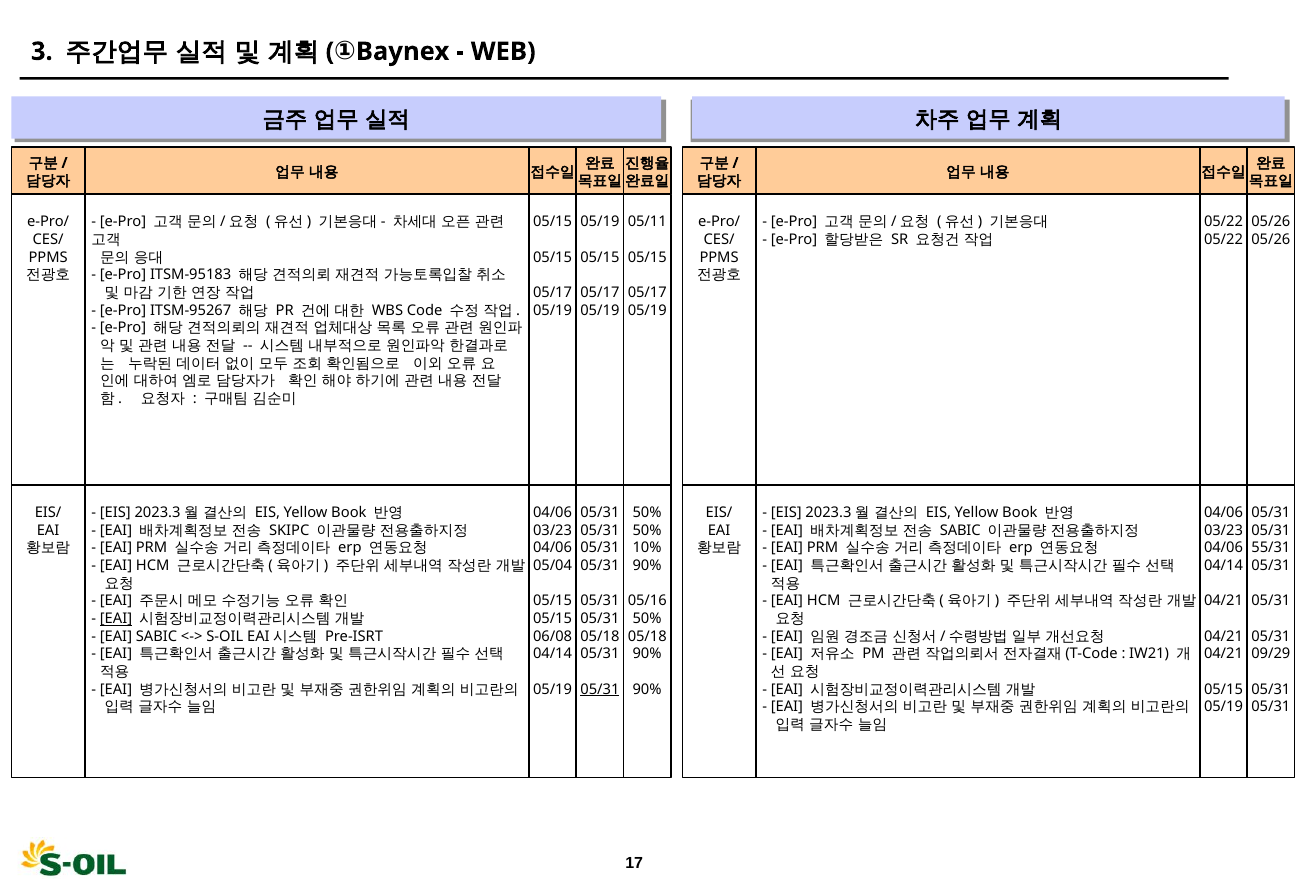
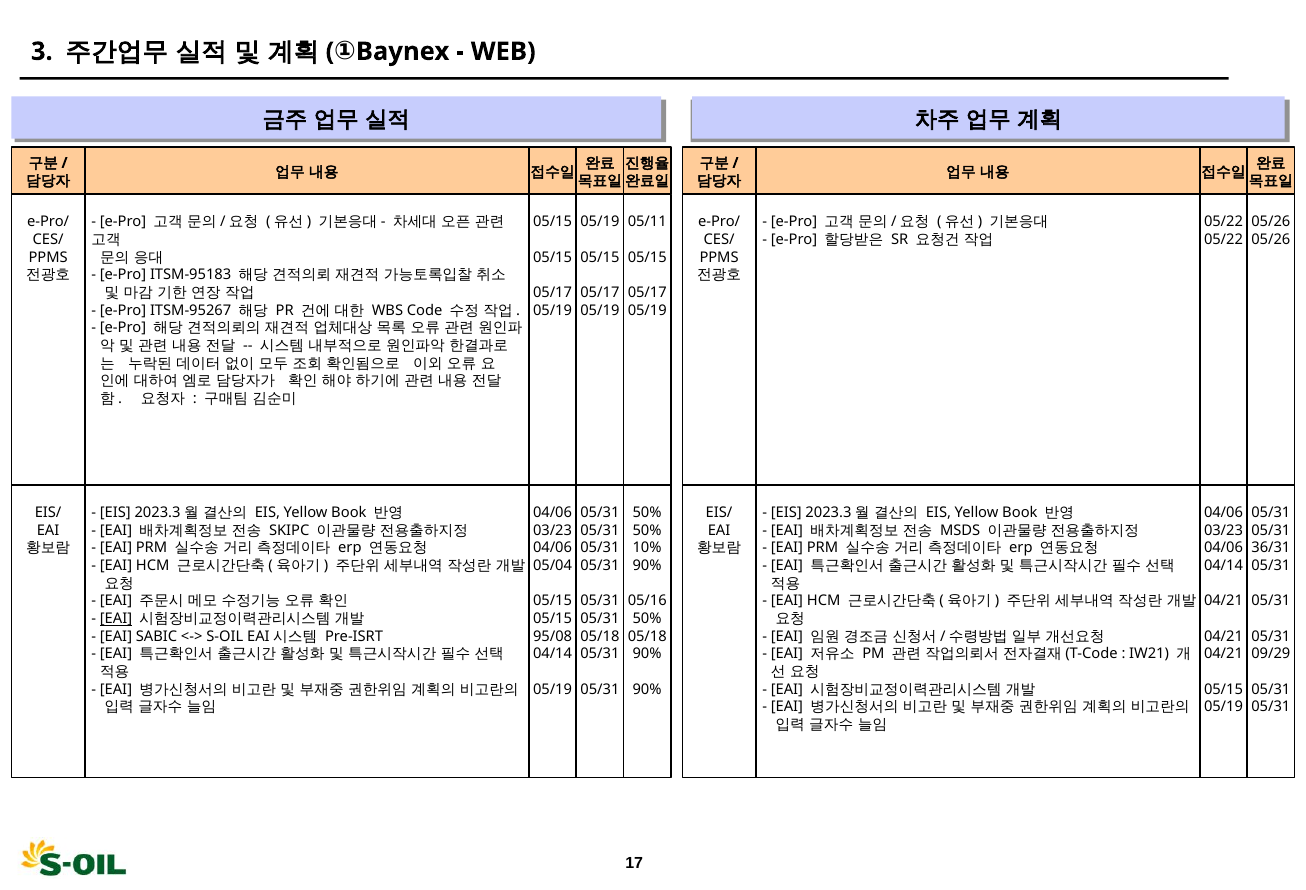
SABIC: SABIC -> MSDS (960, 530)
55/31: 55/31 -> 36/31 (1271, 548)
06/08: 06/08 -> 95/08 (553, 636)
05/31 underline: present -> none (600, 689)
